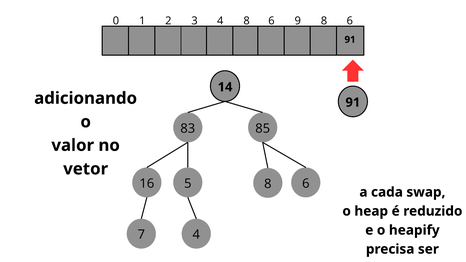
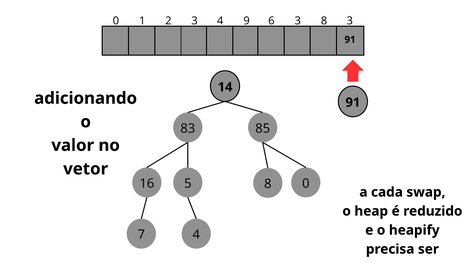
4 8: 8 -> 9 (247, 21)
6 9: 9 -> 3 (298, 21)
6: 6 -> 3 (350, 21)
5 8 6: 6 -> 0 (306, 184)
